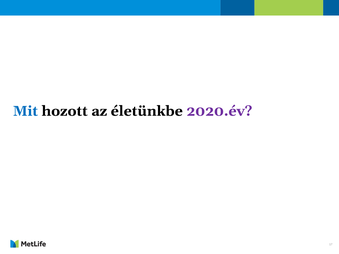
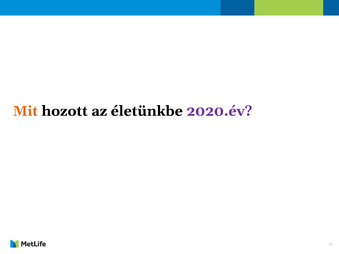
Mit colour: blue -> orange (25, 111)
